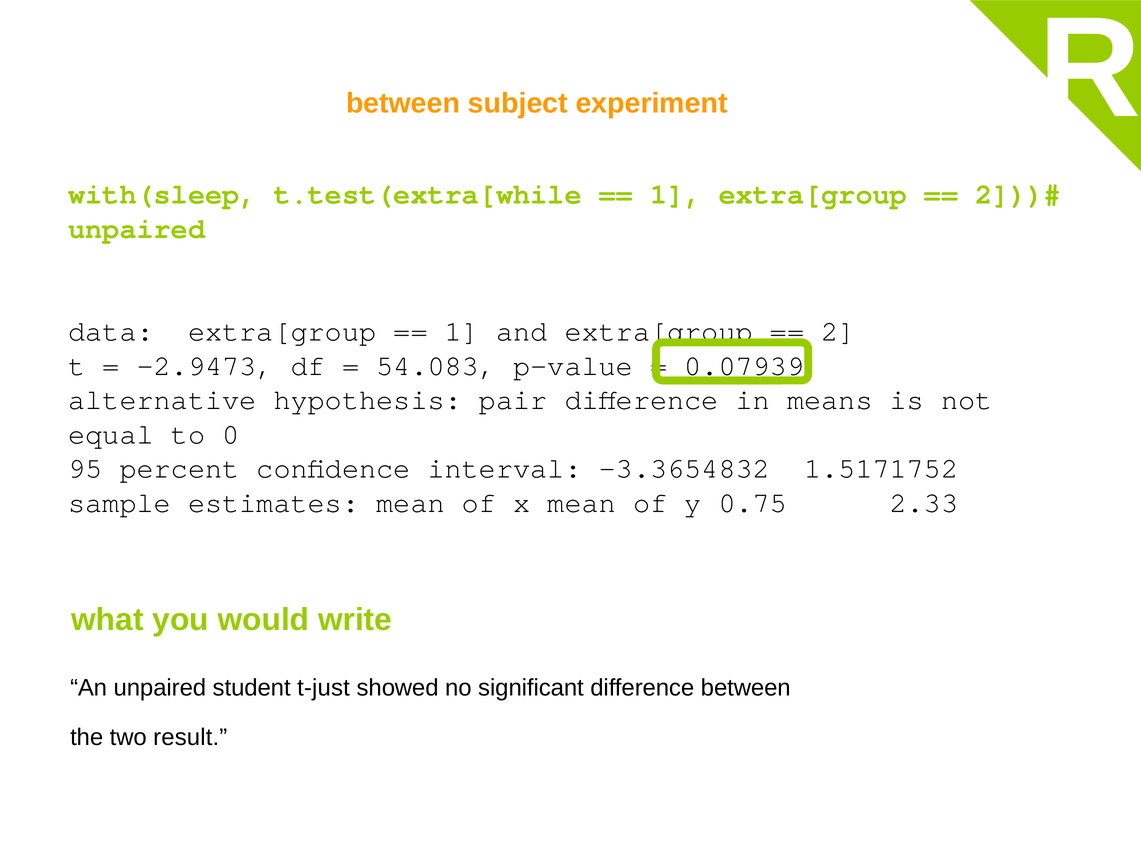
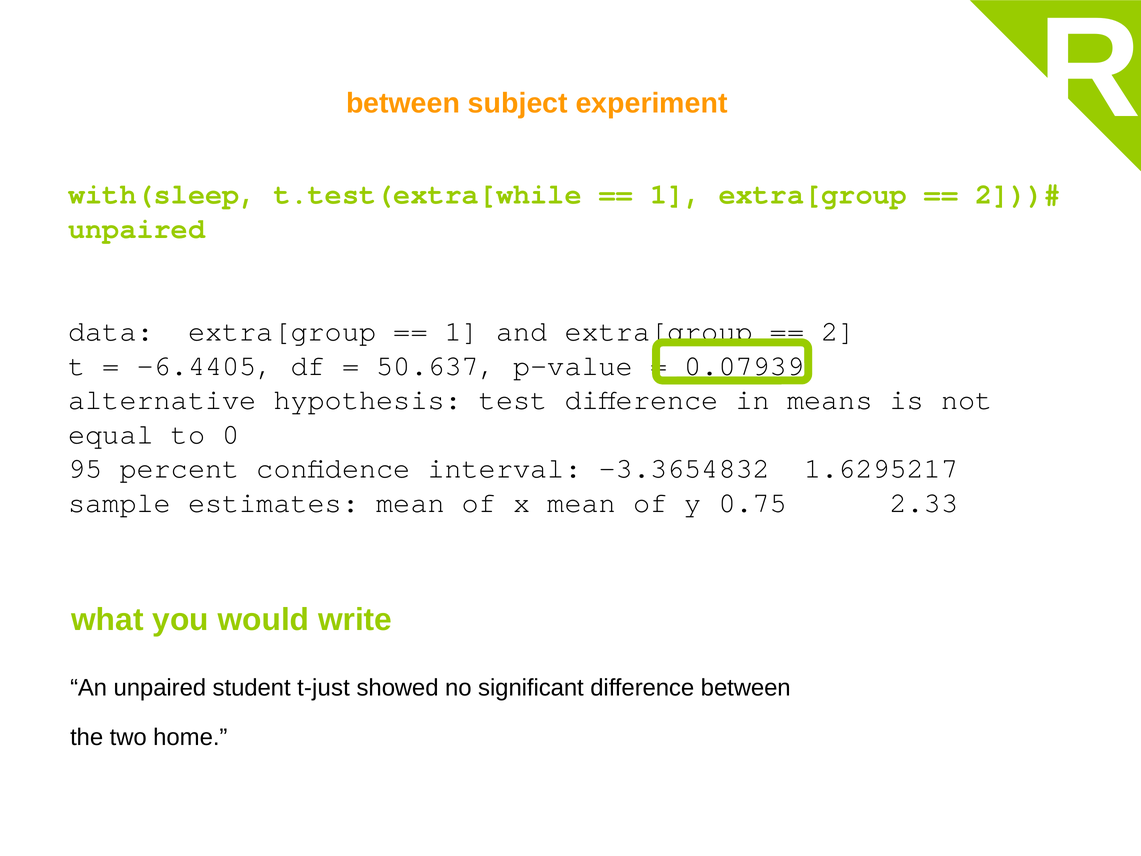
-2.9473: -2.9473 -> -6.4405 (205, 366)
54.083: 54.083 -> 50.637 (436, 366)
pair: pair -> test (513, 400)
1.5171752: 1.5171752 -> 1.6295217 (881, 468)
result: result -> home (190, 737)
